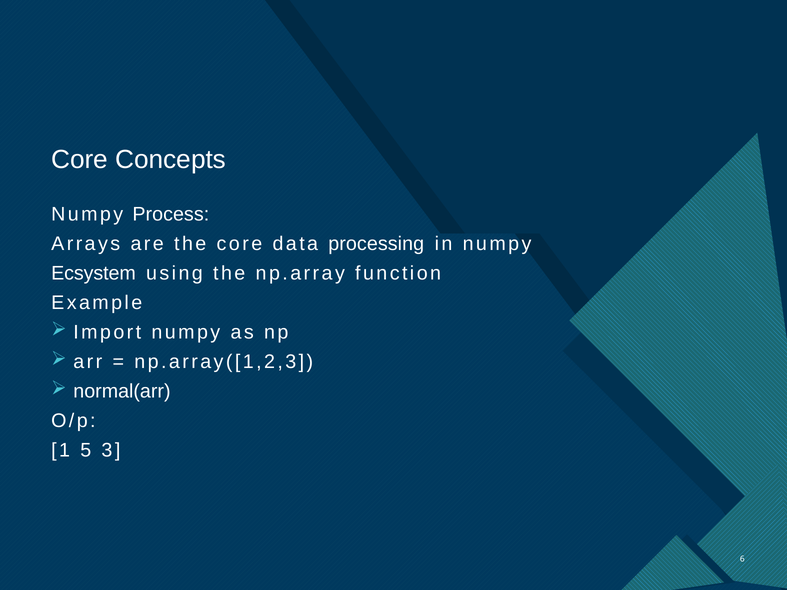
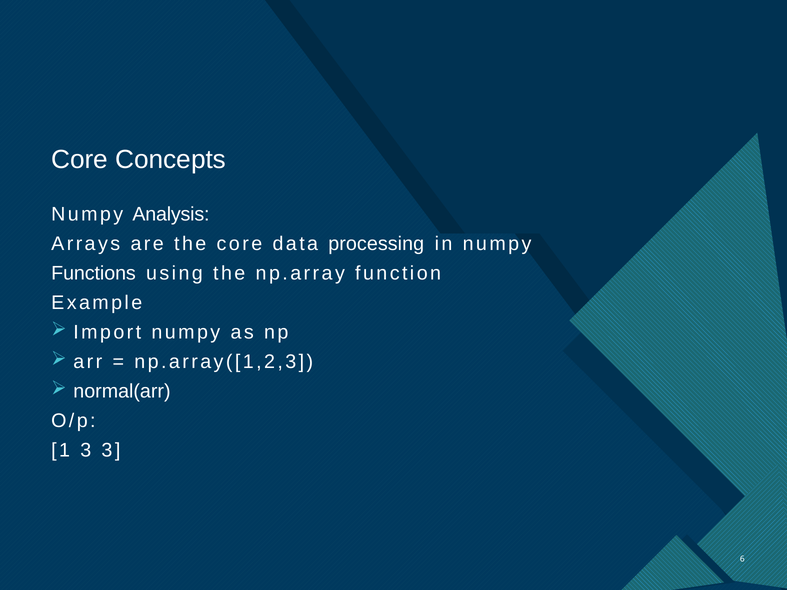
Process: Process -> Analysis (171, 215)
Ecsystem: Ecsystem -> Functions (94, 274)
1 5: 5 -> 3 (86, 450)
